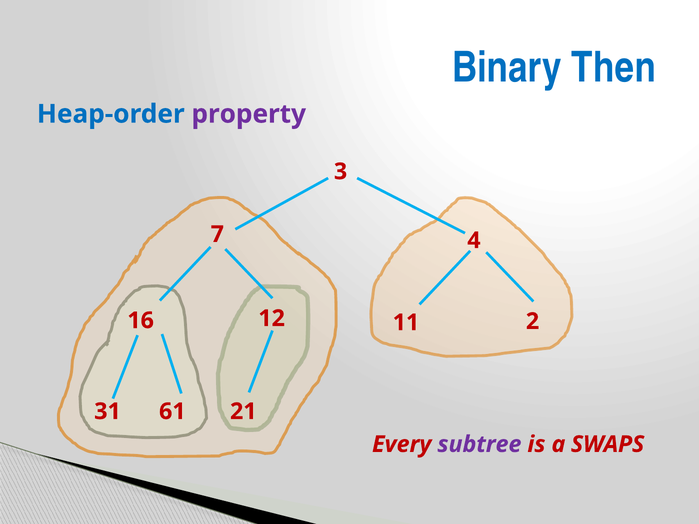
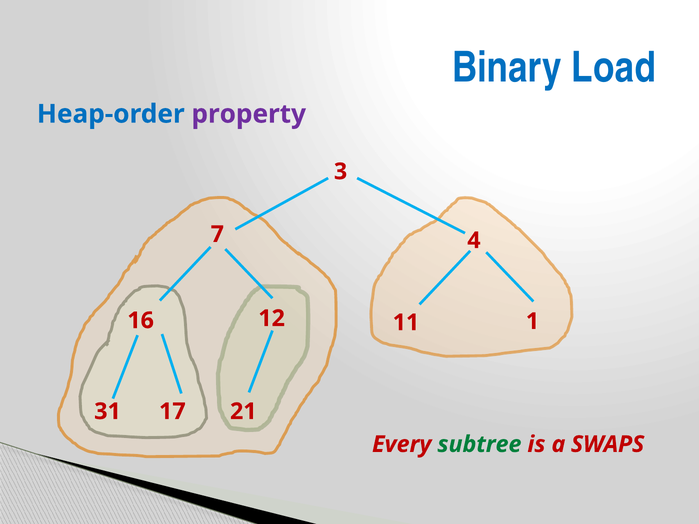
Then: Then -> Load (614, 68)
2: 2 -> 1 (532, 321)
61: 61 -> 17 (172, 412)
subtree colour: purple -> green (479, 445)
